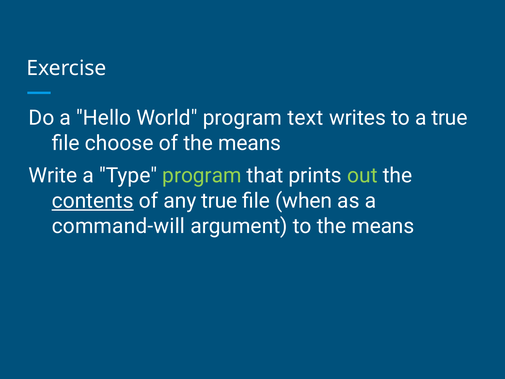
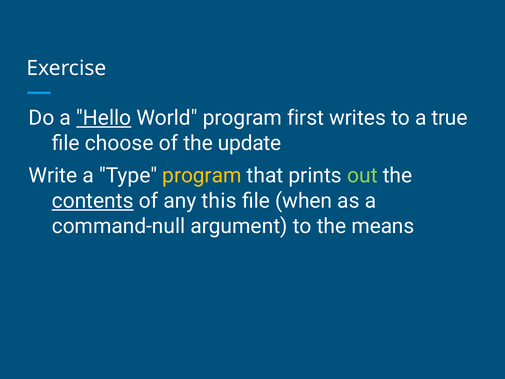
Hello underline: none -> present (104, 118)
text: text -> first (306, 118)
of the means: means -> update (250, 143)
program colour: light green -> yellow (202, 175)
any true: true -> this (219, 201)
command-will: command-will -> command-null (118, 226)
